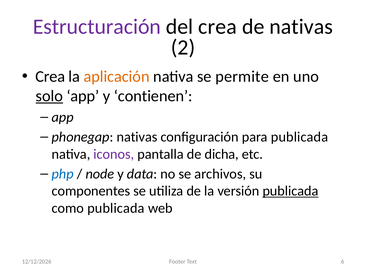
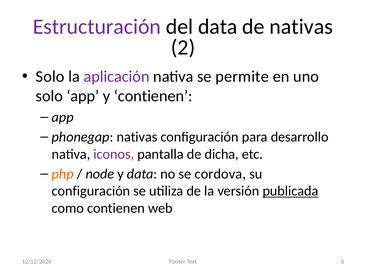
del crea: crea -> data (218, 27)
Crea: Crea -> Solo (50, 77)
aplicación colour: orange -> purple (117, 77)
solo underline: present -> none (49, 96)
para publicada: publicada -> desarrollo (300, 137)
php colour: blue -> orange (63, 174)
archivos: archivos -> cordova (220, 174)
componentes: componentes -> configuración (91, 191)
como publicada: publicada -> contienen (116, 208)
